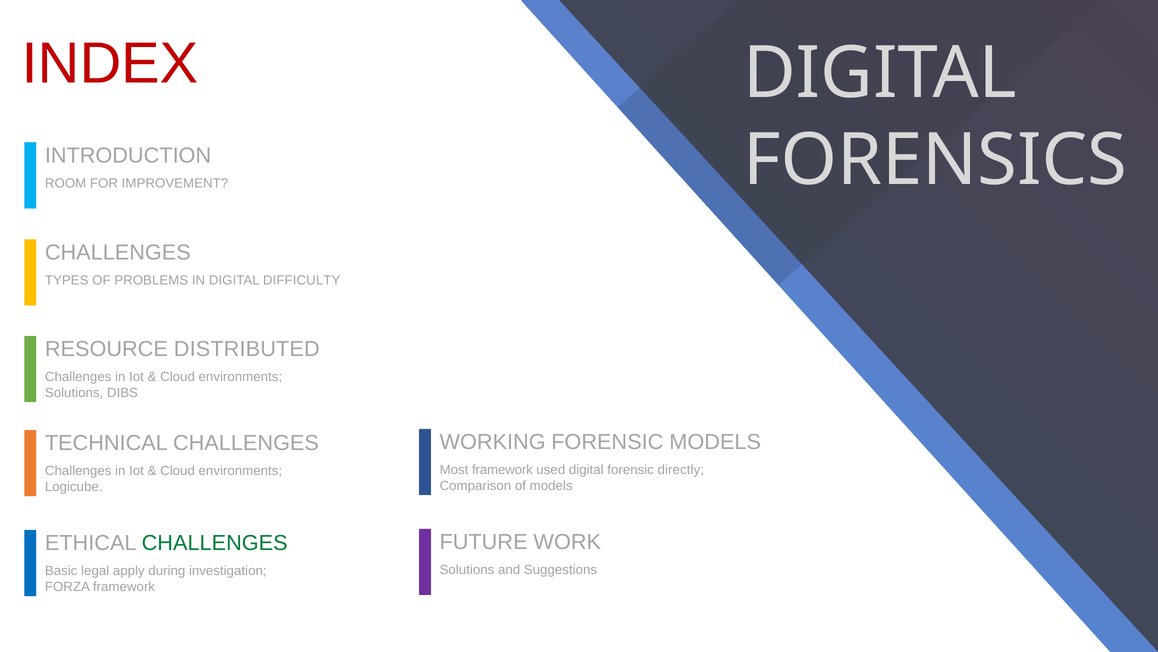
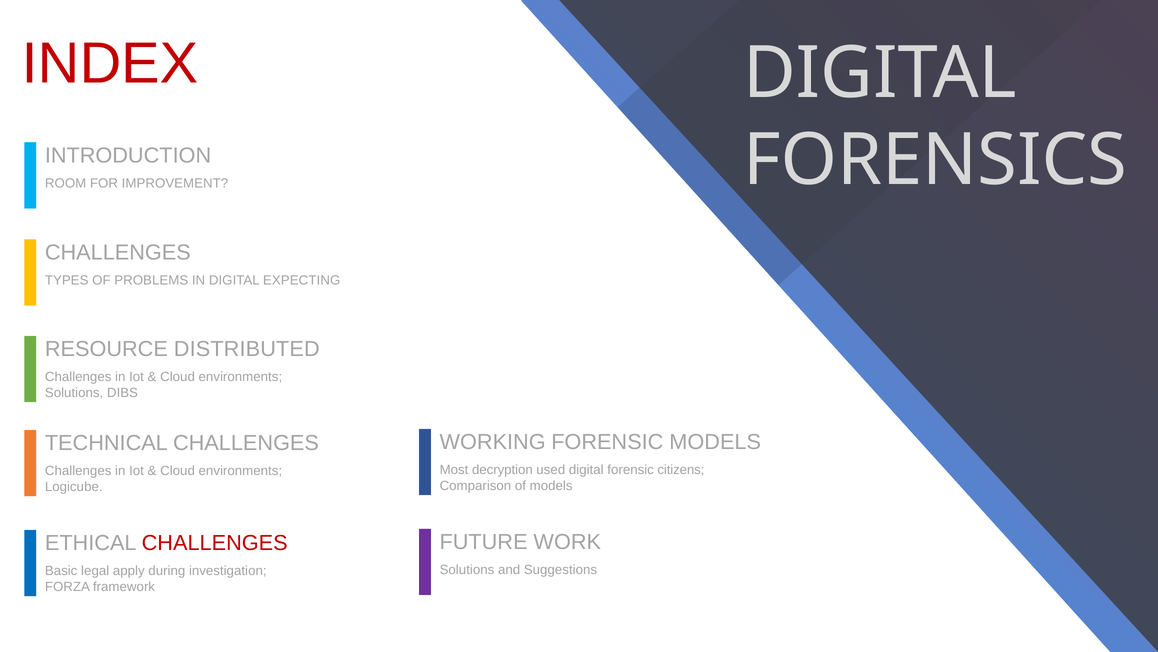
DIFFICULTY: DIFFICULTY -> EXPECTING (302, 280)
Most framework: framework -> decryption (502, 469)
directly: directly -> citizens (681, 469)
CHALLENGES colour: green -> red (215, 543)
